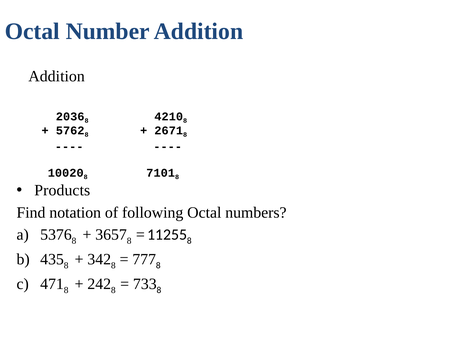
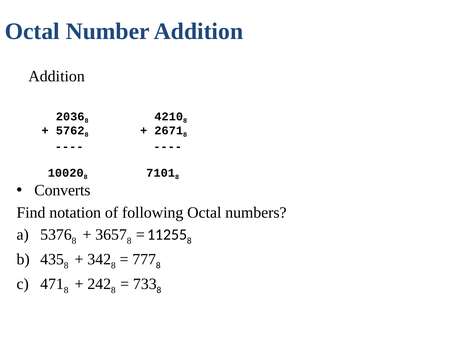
Products: Products -> Converts (62, 190)
